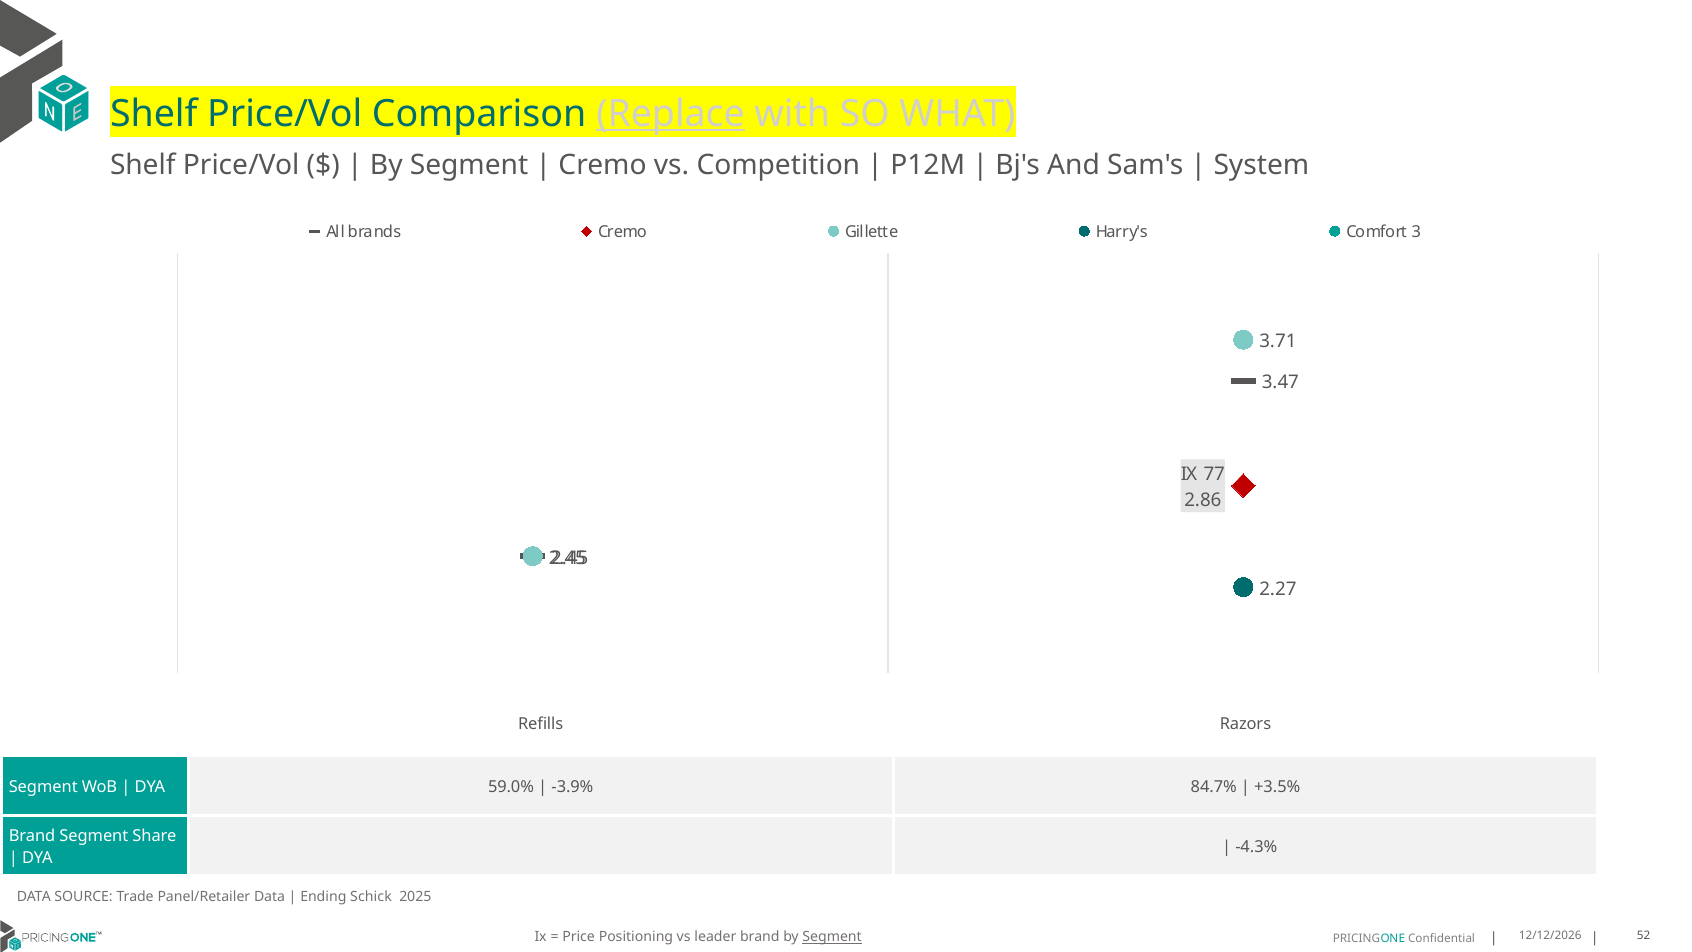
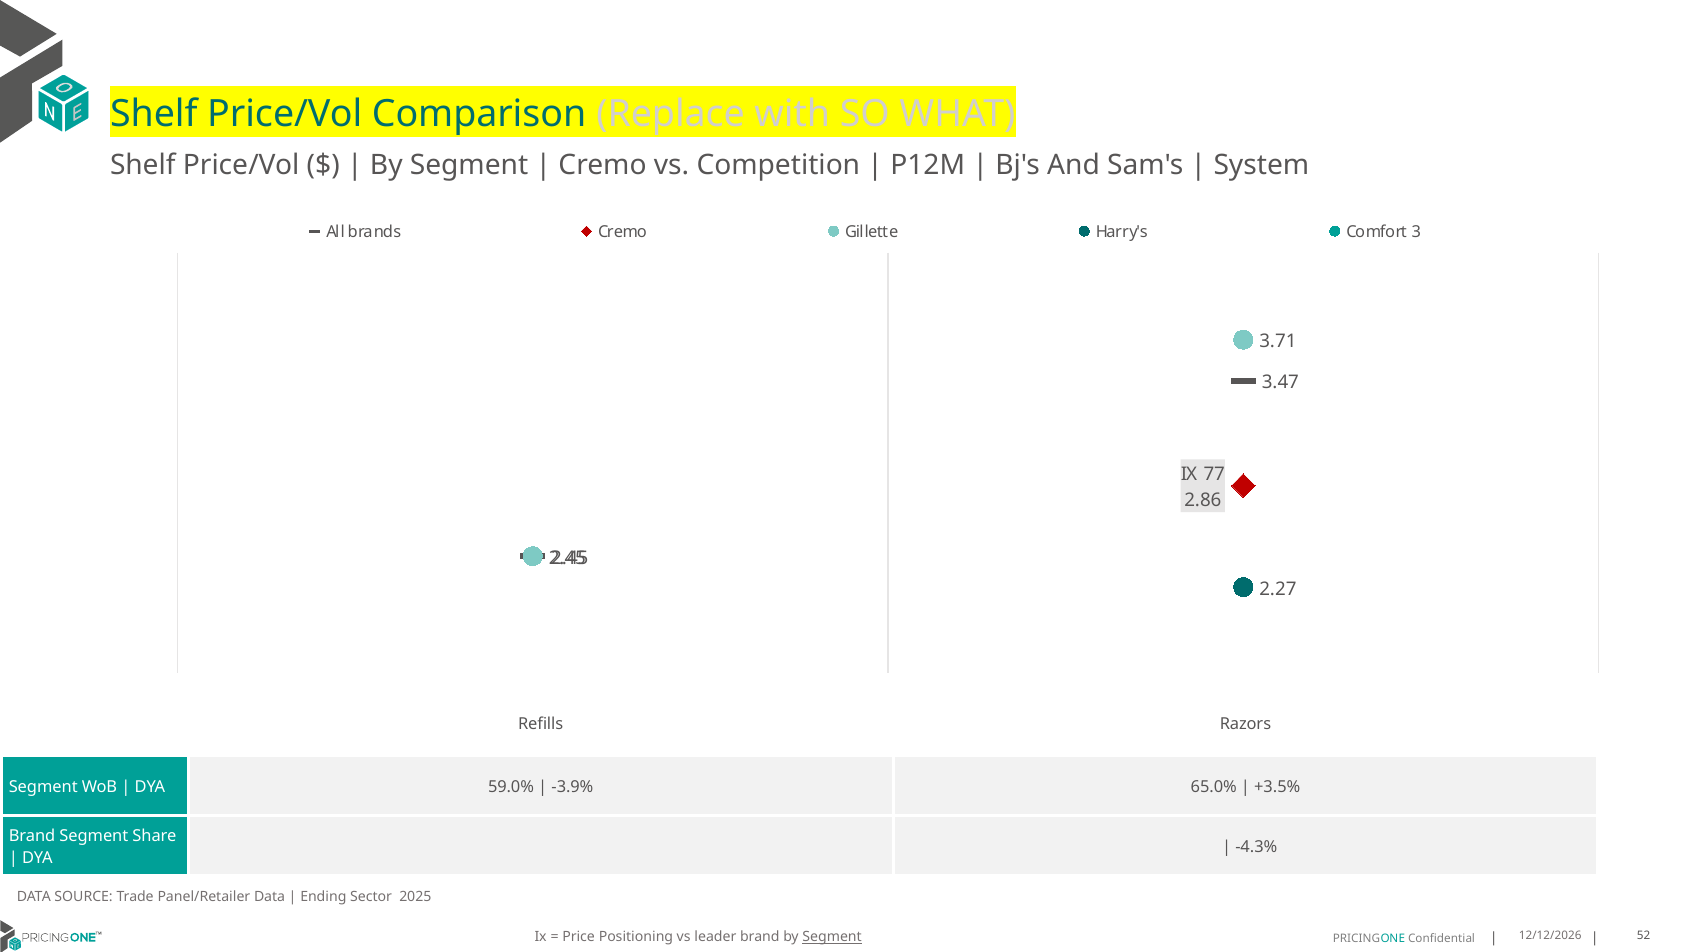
Replace underline: present -> none (671, 114)
84.7%: 84.7% -> 65.0% (1214, 787)
Schick: Schick -> Sector (371, 896)
